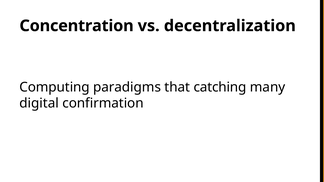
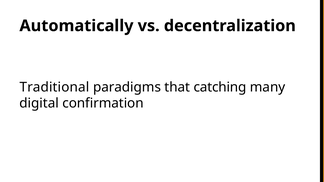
Concentration: Concentration -> Automatically (76, 26)
Computing: Computing -> Traditional (54, 87)
